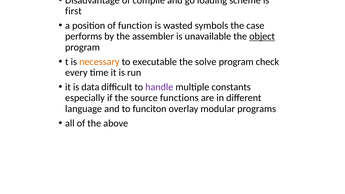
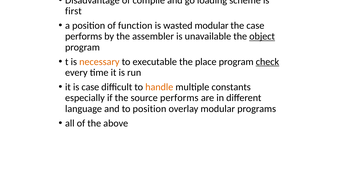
wasted symbols: symbols -> modular (212, 26)
solve: solve -> place (206, 62)
check underline: none -> present (267, 62)
is data: data -> case (90, 87)
handle colour: purple -> orange (159, 87)
source functions: functions -> performs (179, 98)
to funciton: funciton -> position (149, 109)
